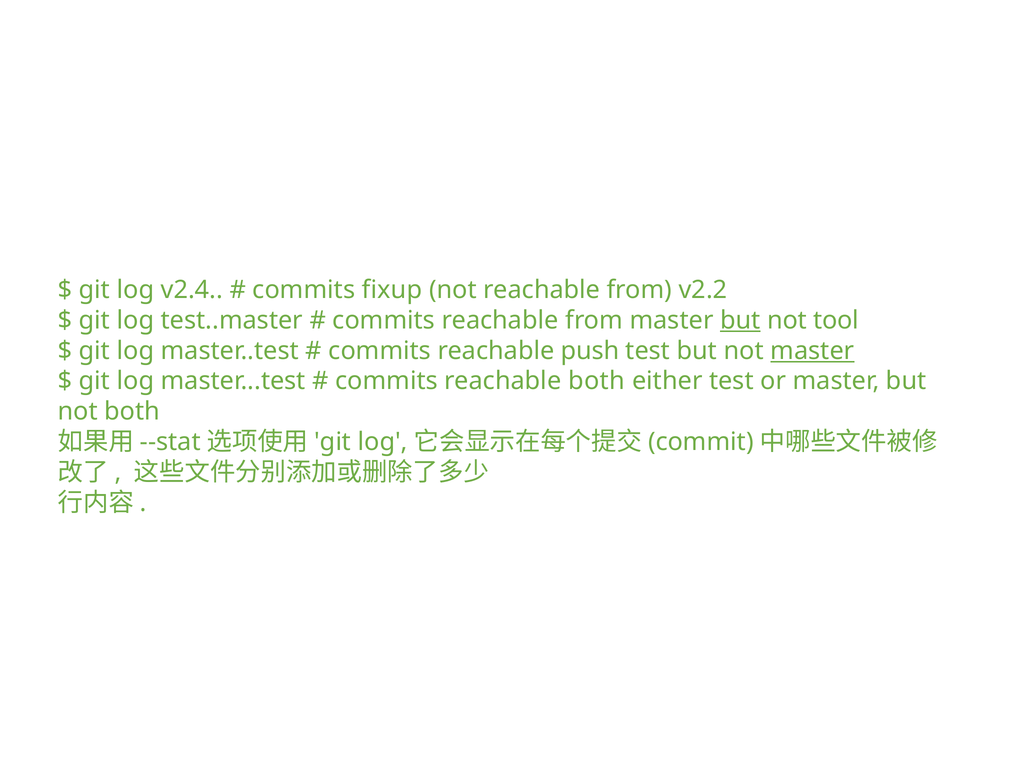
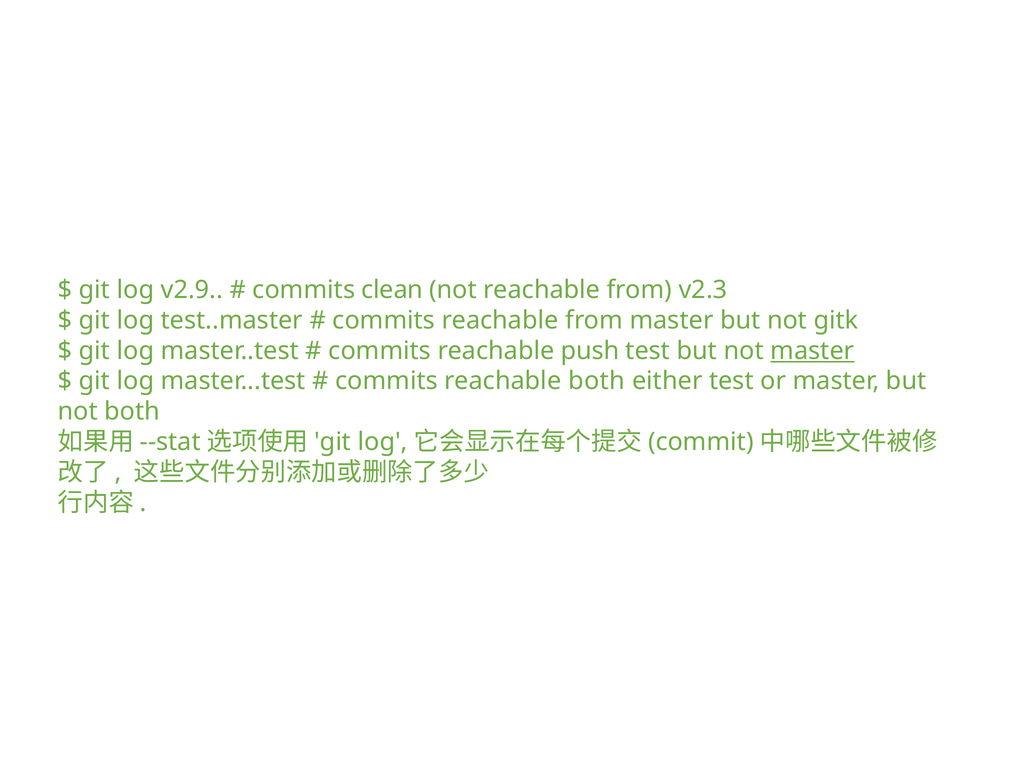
v2.4: v2.4 -> v2.9 (192, 290)
fixup: fixup -> clean (392, 290)
v2.2: v2.2 -> v2.3 (703, 290)
but underline: present -> none (740, 320)
tool: tool -> gitk (836, 320)
